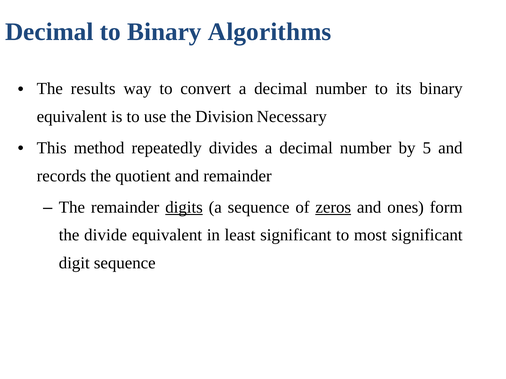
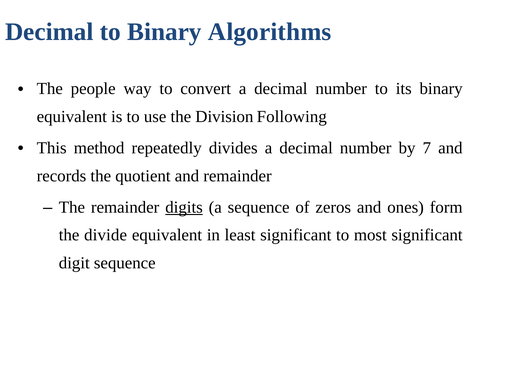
results: results -> people (93, 89)
Necessary: Necessary -> Following (292, 117)
5: 5 -> 7 (427, 148)
zeros underline: present -> none (333, 207)
